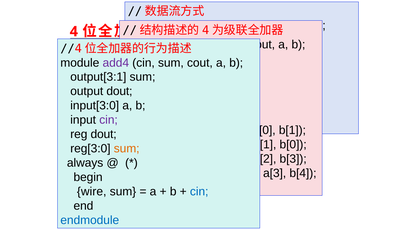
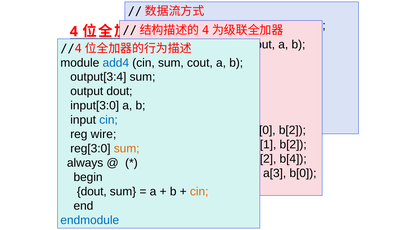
add4 colour: purple -> blue (116, 63)
output[3:1: output[3:1 -> output[3:4 (98, 77)
cin colour: purple -> blue (109, 120)
b[1: b[1 -> b[2 (292, 130)
reg dout: dout -> wire (104, 134)
b[0: b[0 -> b[2 (293, 144)
b[3: b[3 -> b[4 (293, 159)
b[4: b[4 -> b[0 (303, 173)
wire: wire -> dout (92, 191)
cin colour: blue -> orange (199, 191)
